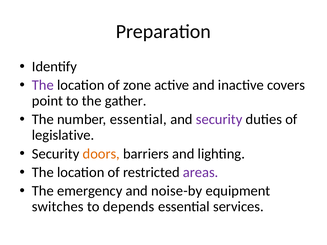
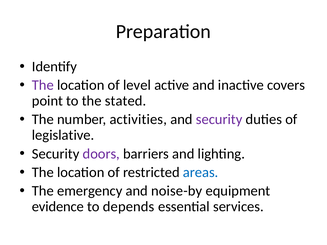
zone: zone -> level (137, 85)
gather: gather -> stated (126, 101)
number essential: essential -> activities (138, 120)
doors colour: orange -> purple (101, 154)
areas colour: purple -> blue (201, 173)
switches: switches -> evidence (58, 207)
